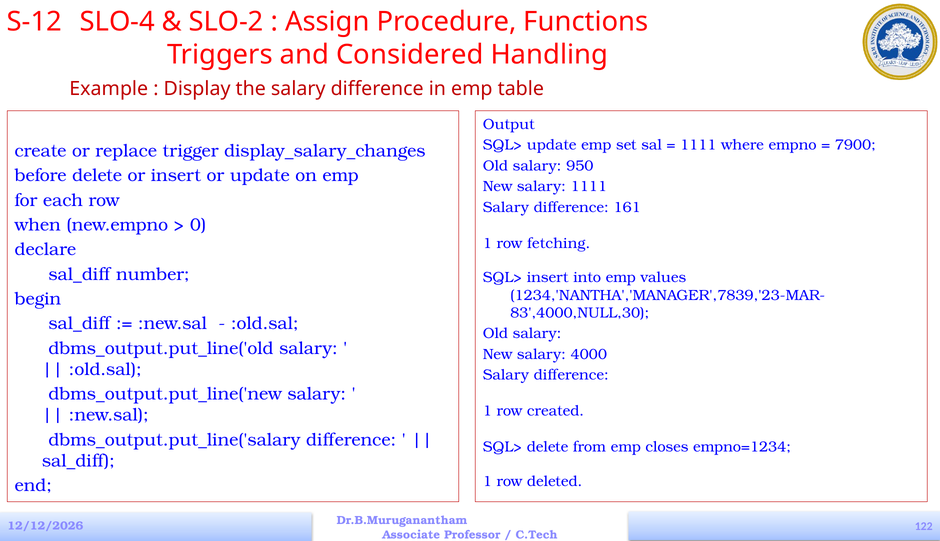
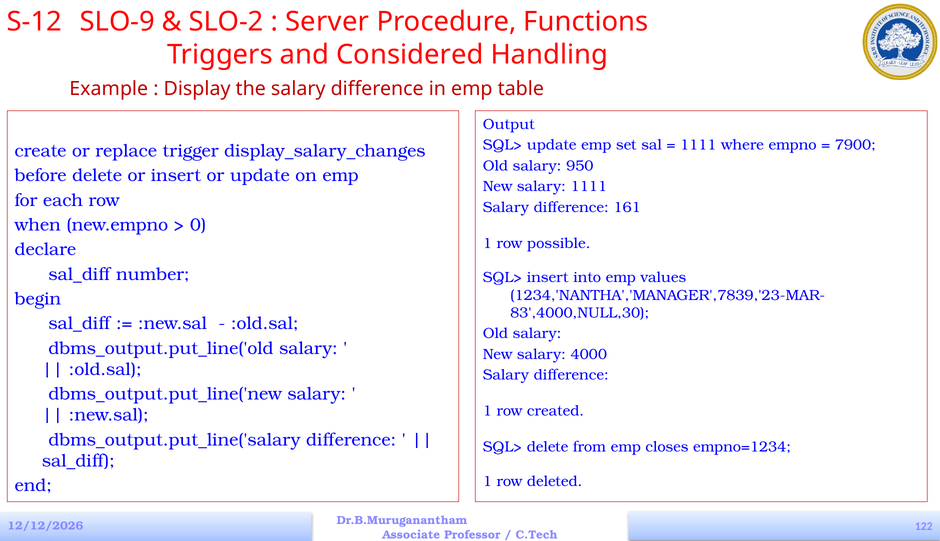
SLO-4: SLO-4 -> SLO-9 (117, 22)
Assign: Assign -> Server (327, 22)
fetching: fetching -> possible (559, 243)
